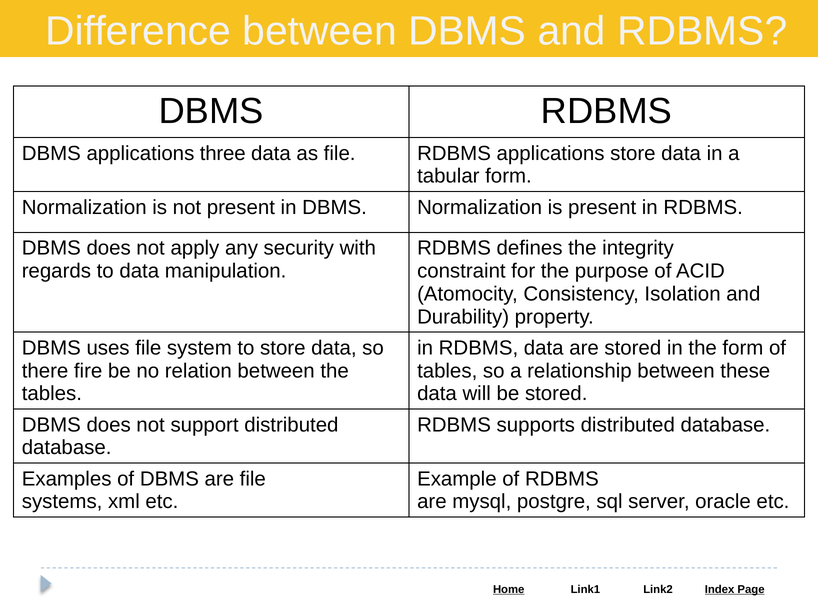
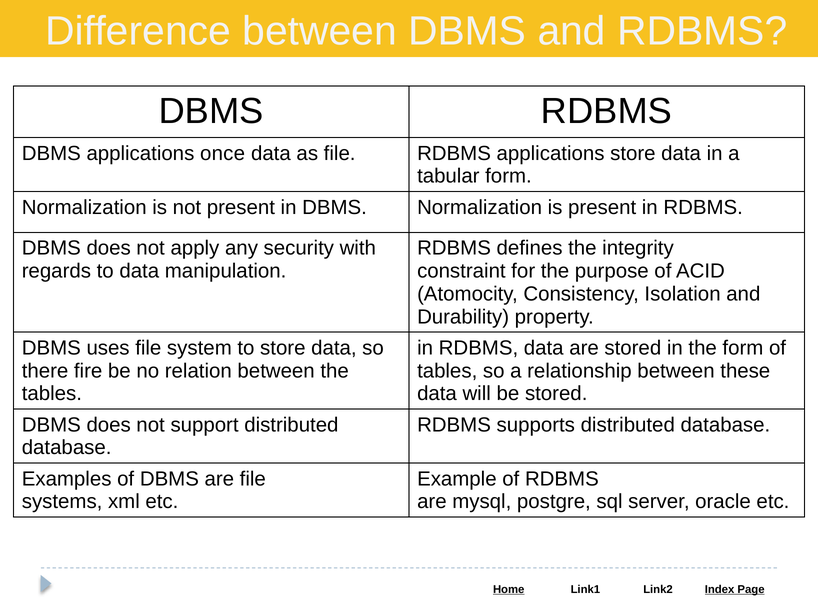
three: three -> once (223, 153)
